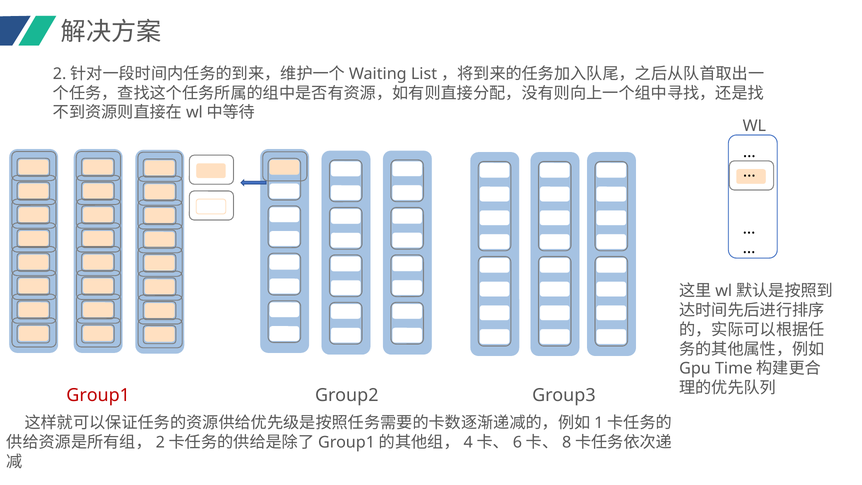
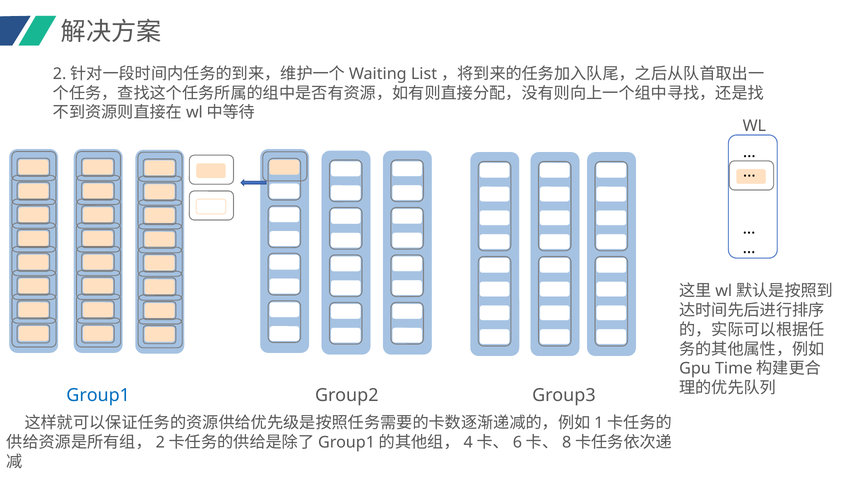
Group1 colour: red -> blue (98, 395)
